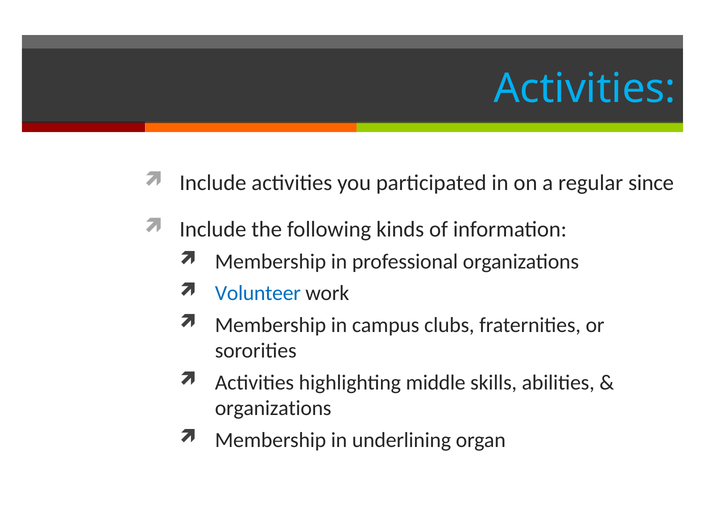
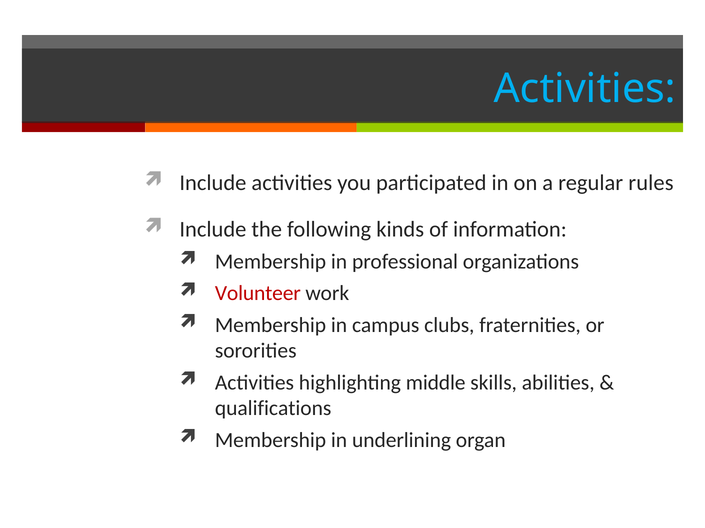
since: since -> rules (651, 183)
Volunteer colour: blue -> red (258, 294)
organizations: organizations -> qualifications (273, 409)
